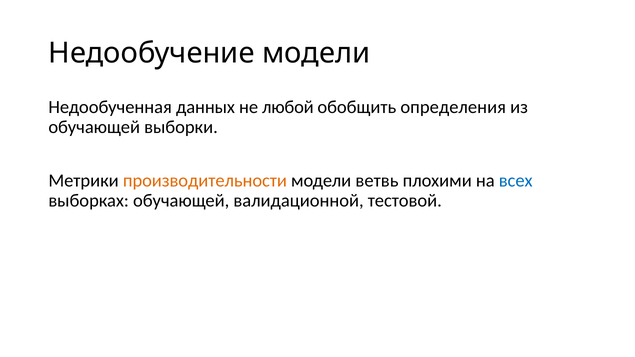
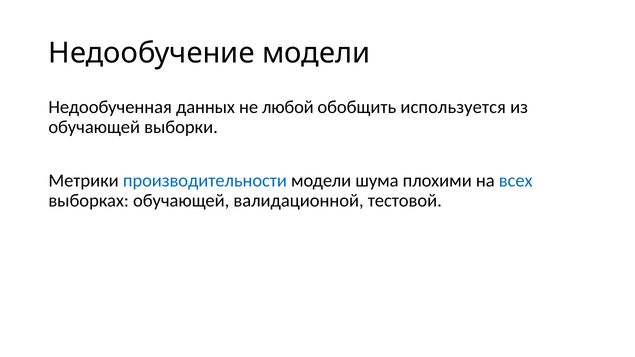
определения: определения -> используется (453, 107)
производительности colour: orange -> blue (205, 181)
ветвь: ветвь -> шума (377, 181)
